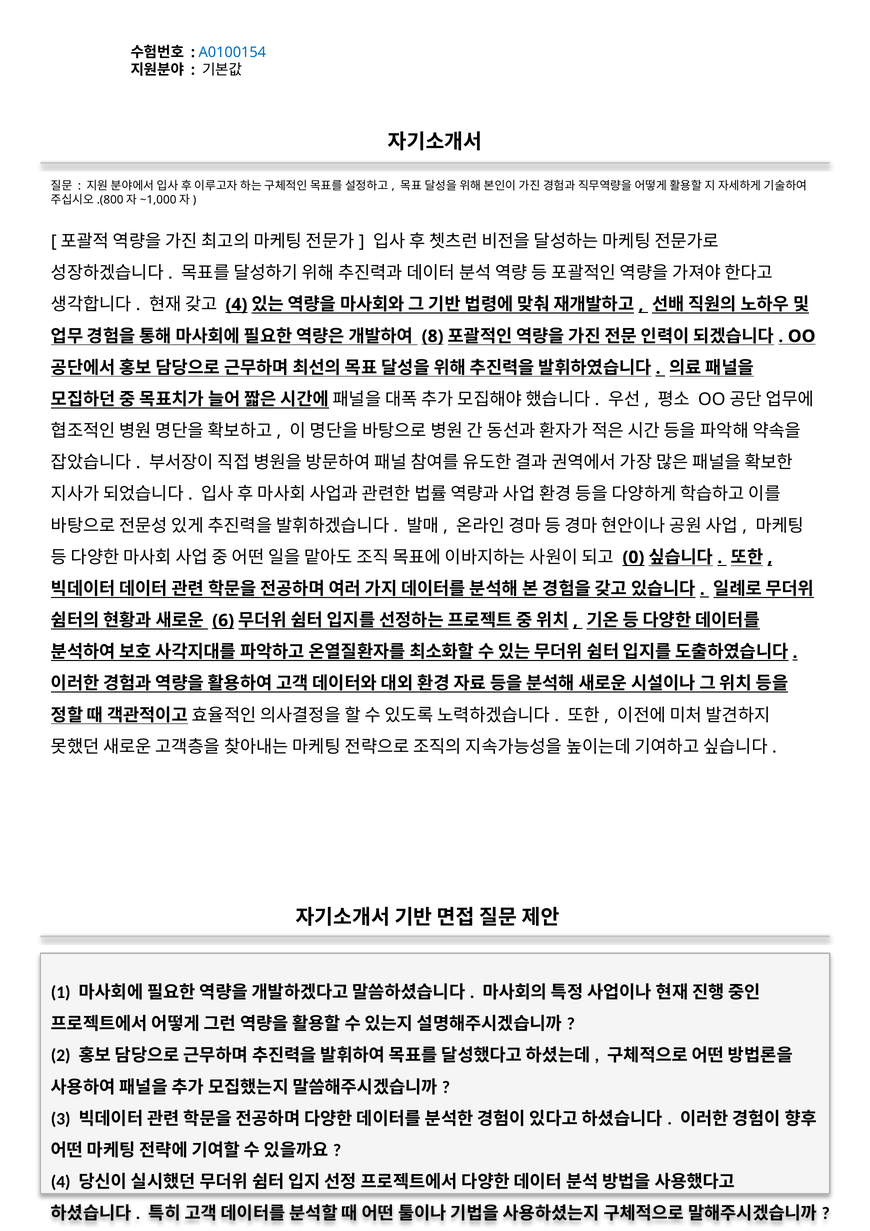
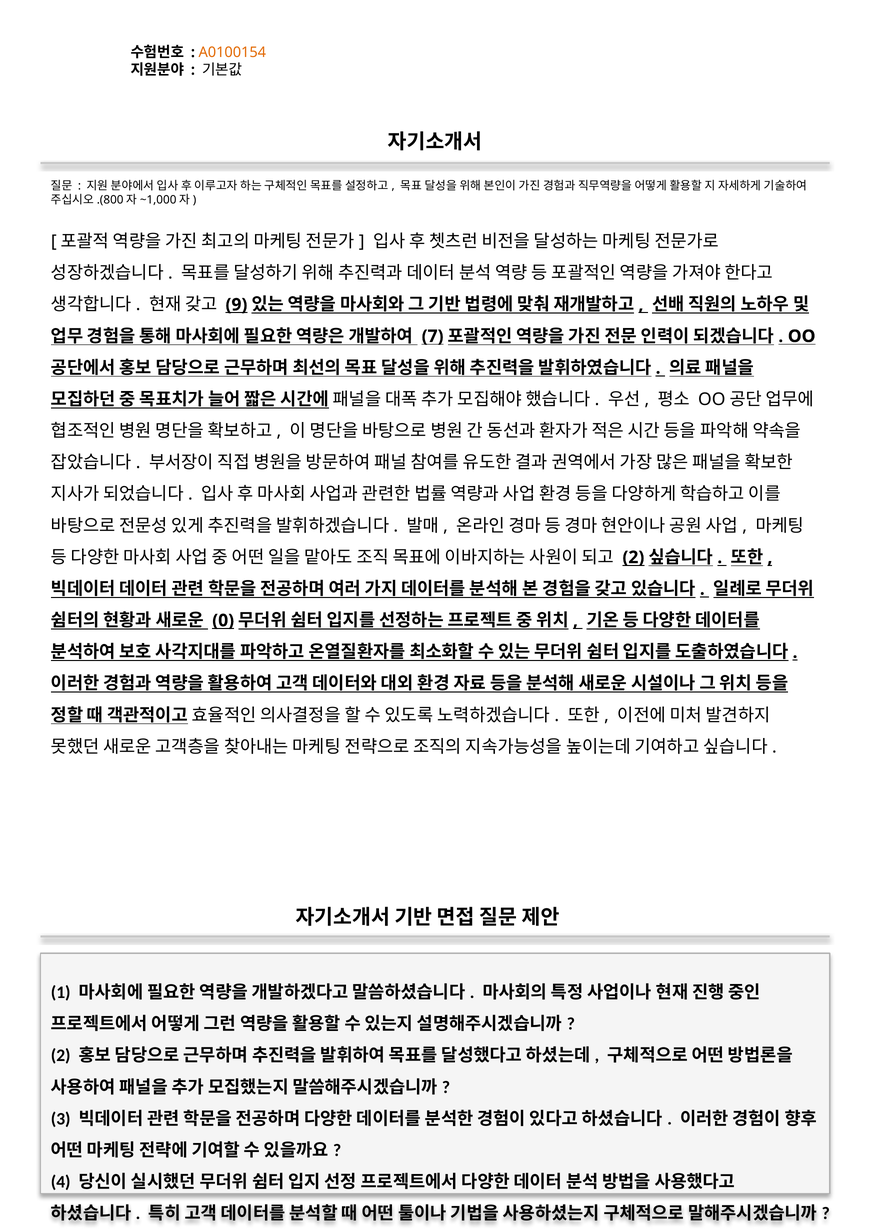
A0100154 colour: blue -> orange (232, 52)
4: 4 -> 9 (236, 305)
8: 8 -> 7 (433, 336)
0: 0 -> 2 (633, 557)
6: 6 -> 0 (223, 620)
